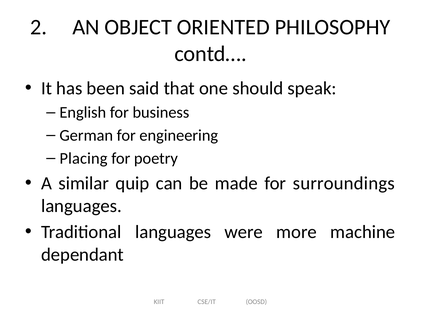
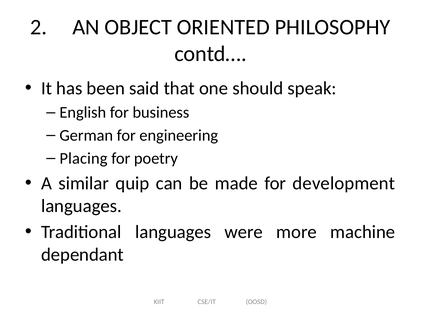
surroundings: surroundings -> development (344, 183)
